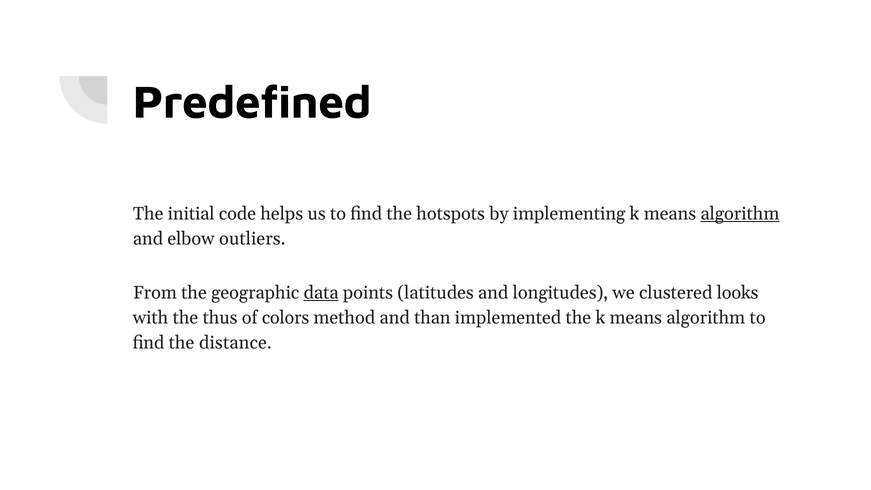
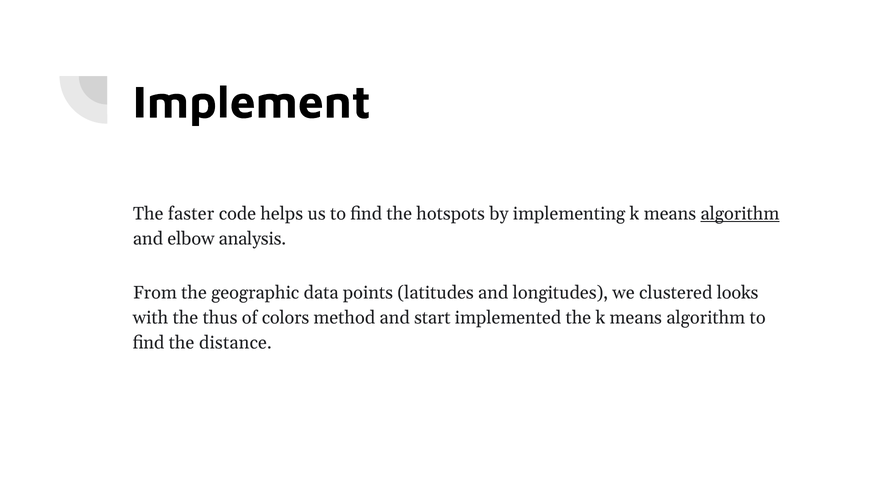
Predefined: Predefined -> Implement (252, 102)
initial: initial -> faster (191, 214)
outliers: outliers -> analysis (252, 239)
data underline: present -> none (321, 293)
than: than -> start (432, 318)
